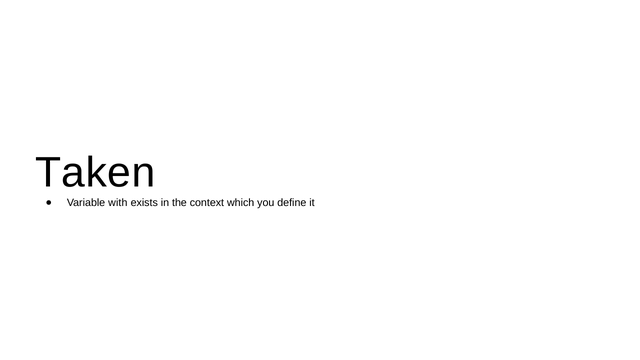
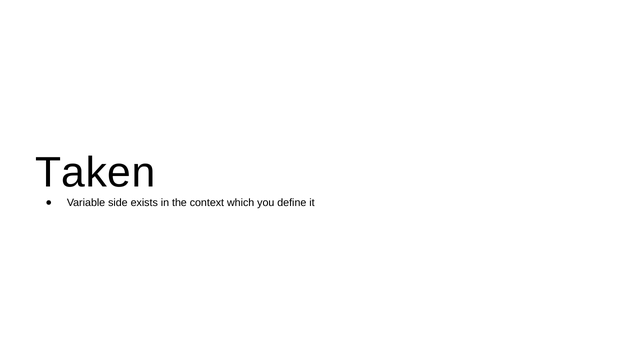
with: with -> side (118, 203)
